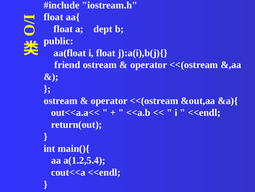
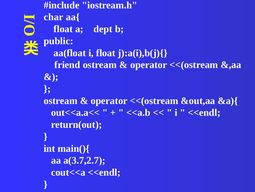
float: float -> char (54, 17)
a(1.2,5.4: a(1.2,5.4 -> a(3.7,2.7 (84, 160)
